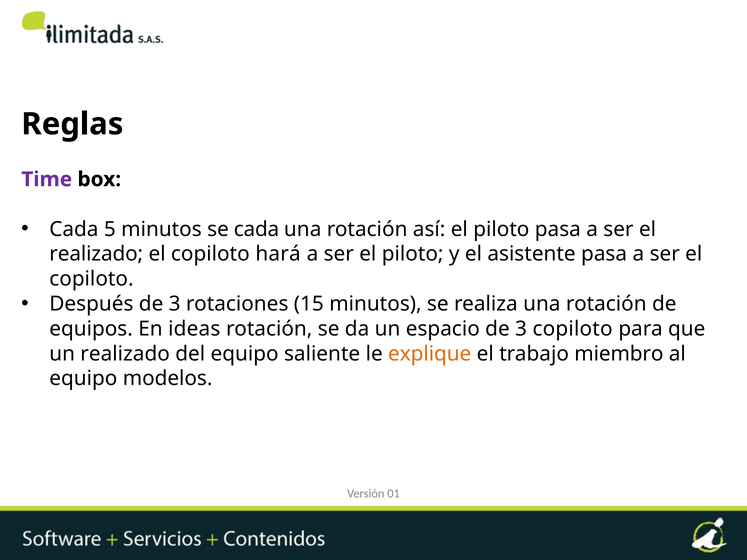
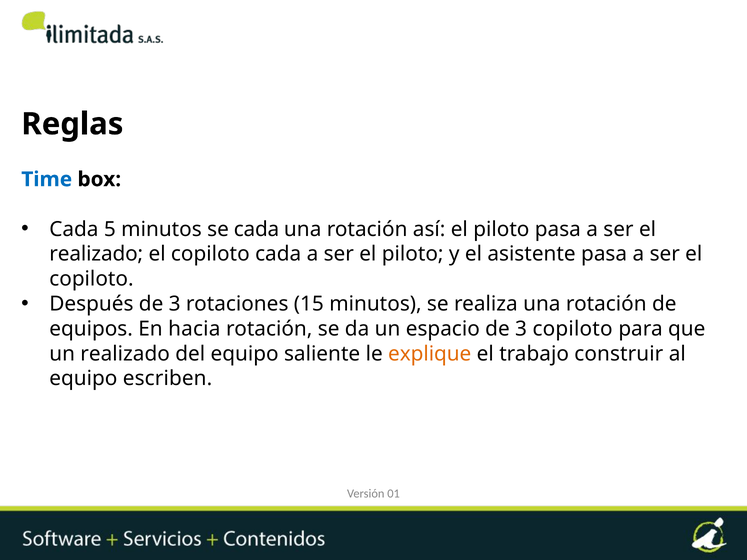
Time colour: purple -> blue (47, 179)
copiloto hará: hará -> cada (278, 254)
ideas: ideas -> hacia (194, 329)
miembro: miembro -> construir (619, 354)
modelos: modelos -> escriben (168, 379)
